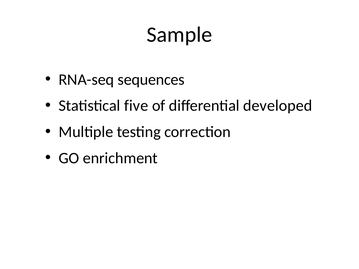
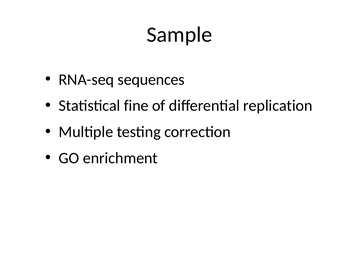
five: five -> fine (136, 106)
developed: developed -> replication (278, 106)
